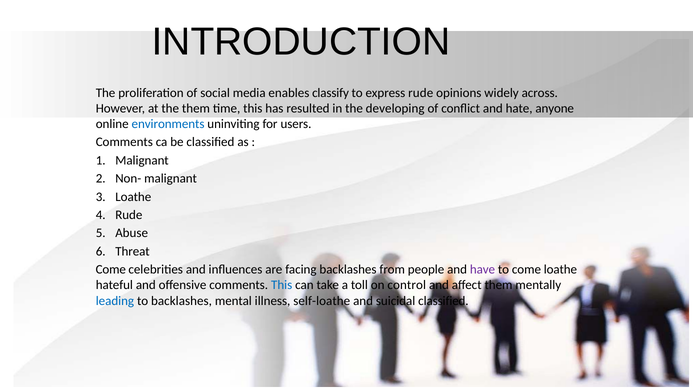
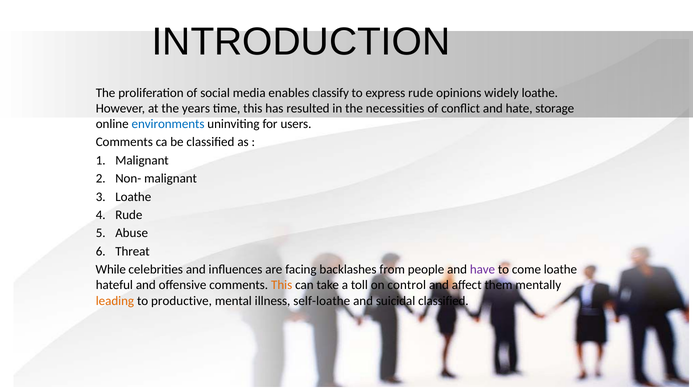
widely across: across -> loathe (540, 93)
the them: them -> years (196, 108)
developing: developing -> necessities (395, 108)
anyone: anyone -> storage (555, 108)
Come: Come -> While (111, 269)
This colour: blue -> orange (282, 285)
leading colour: blue -> orange (115, 301)
to backlashes: backlashes -> productive (182, 301)
